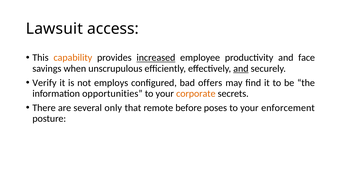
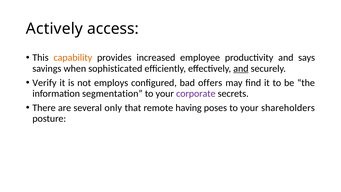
Lawsuit: Lawsuit -> Actively (54, 29)
increased underline: present -> none (156, 58)
face: face -> says (307, 58)
unscrupulous: unscrupulous -> sophisticated (115, 68)
opportunities: opportunities -> segmentation (112, 93)
corporate colour: orange -> purple (196, 93)
before: before -> having (189, 108)
enforcement: enforcement -> shareholders (288, 108)
